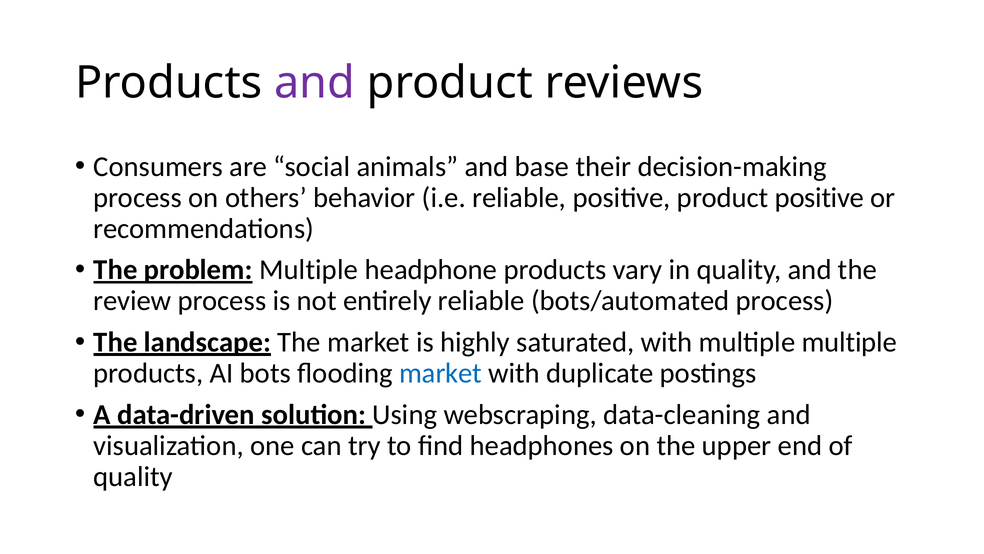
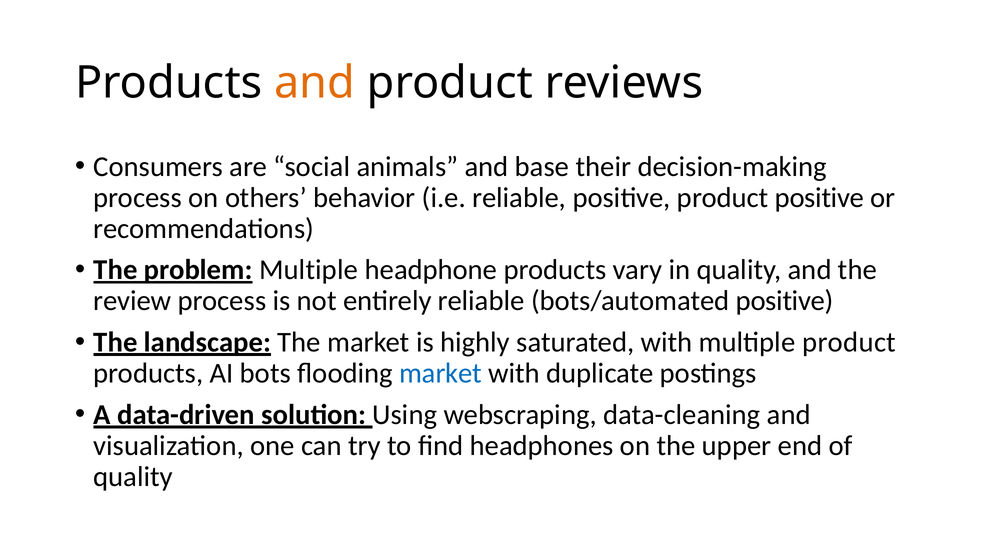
and colour: purple -> orange (315, 83)
bots/automated process: process -> positive (785, 301)
multiple multiple: multiple -> product (849, 342)
